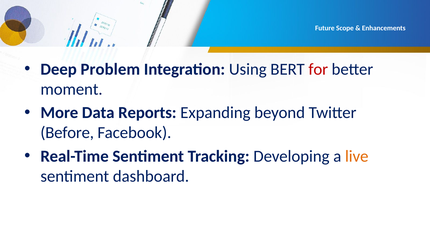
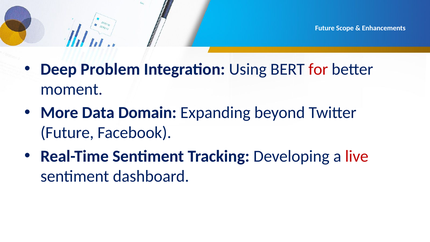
Reports: Reports -> Domain (147, 113)
Before: Before -> Future (67, 133)
live colour: orange -> red (357, 156)
